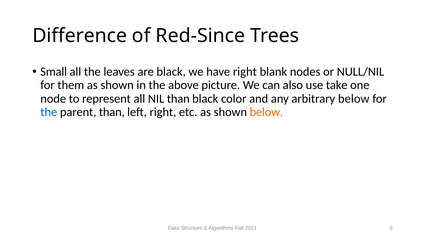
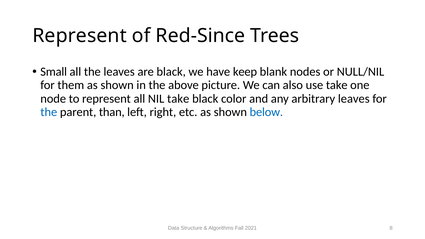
Difference: Difference -> Represent (80, 36)
have right: right -> keep (245, 72)
NIL than: than -> take (178, 99)
arbitrary below: below -> leaves (354, 99)
below colour: orange -> blue (266, 112)
